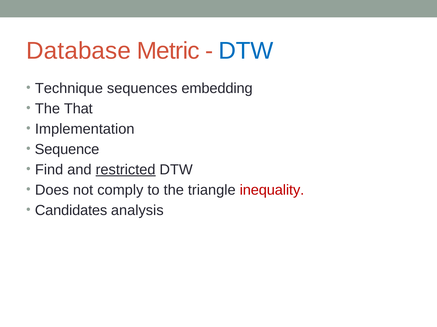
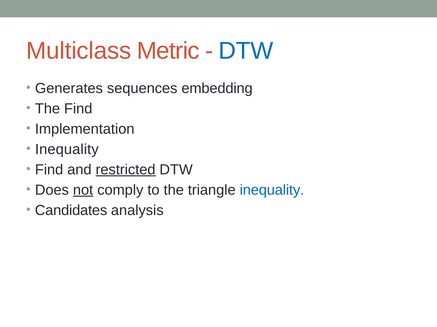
Database: Database -> Multiclass (79, 51)
Technique: Technique -> Generates (69, 88)
The That: That -> Find (78, 109)
Sequence: Sequence -> Inequality (67, 150)
not underline: none -> present (83, 190)
inequality colour: red -> blue (272, 190)
